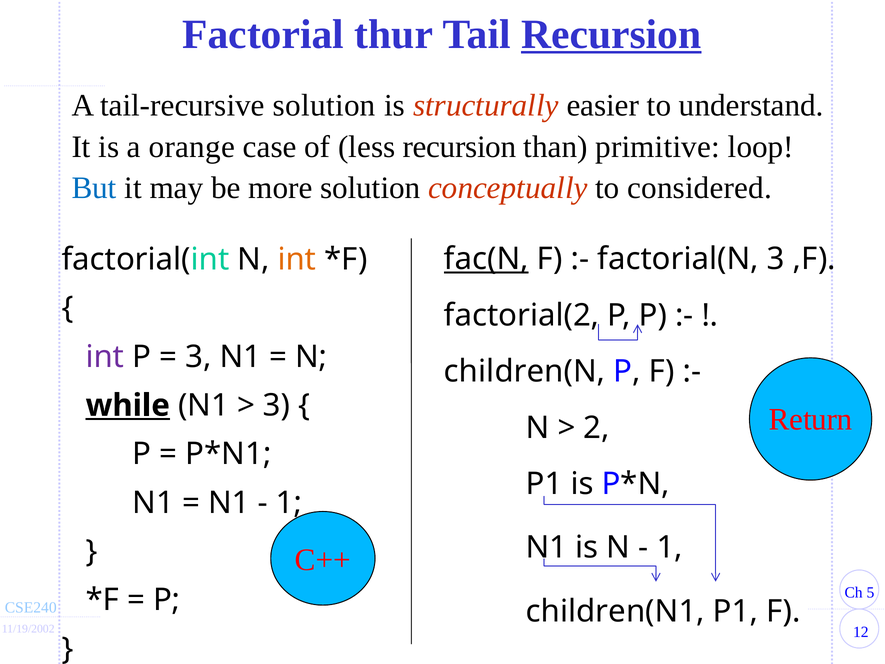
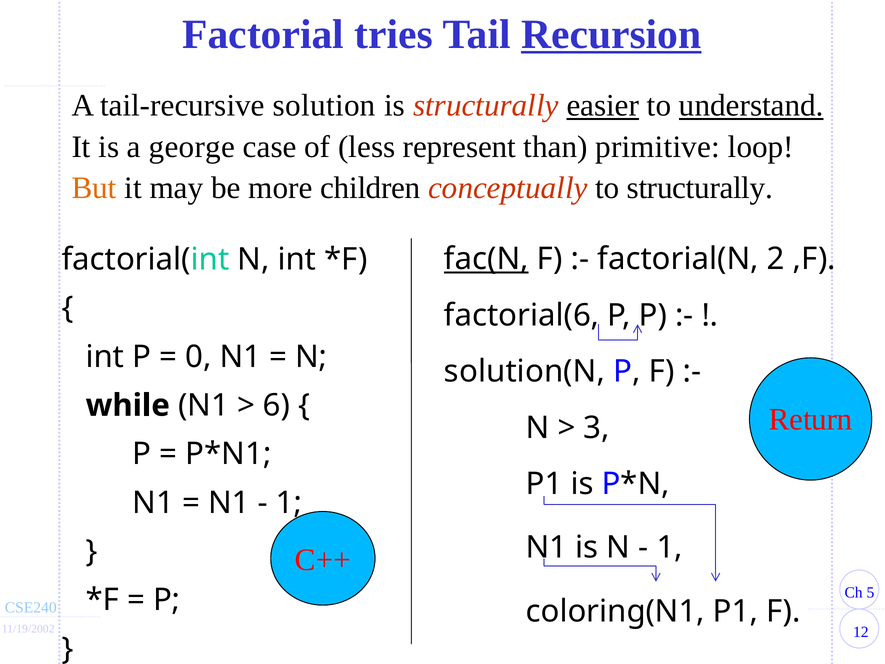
thur: thur -> tries (394, 34)
easier underline: none -> present (603, 106)
understand underline: none -> present (751, 106)
orange: orange -> george (192, 147)
less recursion: recursion -> represent (459, 147)
But colour: blue -> orange (94, 188)
more solution: solution -> children (370, 188)
to considered: considered -> structurally (700, 188)
factorial(N 3: 3 -> 2 (776, 259)
int colour: orange -> black (297, 259)
factorial(2: factorial(2 -> factorial(6 (522, 315)
int colour: purple -> black (105, 357)
3: 3 -> 0 (198, 357)
children(N: children(N -> solution(N (525, 372)
while underline: present -> none (128, 405)
3: 3 -> 6 (277, 405)
2: 2 -> 3 (597, 428)
children(N1: children(N1 -> coloring(N1 (615, 611)
